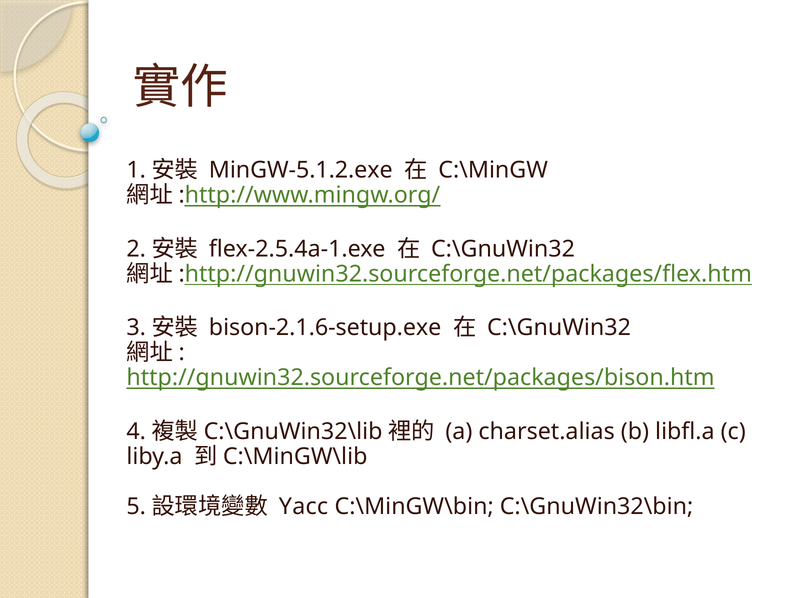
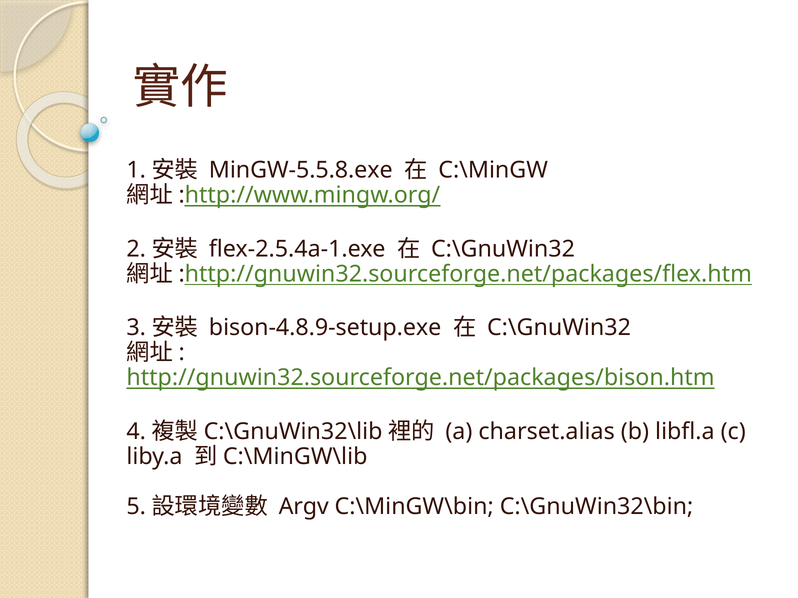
MinGW-5.1.2.exe: MinGW-5.1.2.exe -> MinGW-5.5.8.exe (301, 170)
bison-2.1.6-setup.exe: bison-2.1.6-setup.exe -> bison-4.8.9-setup.exe (325, 328)
Yacc: Yacc -> Argv (304, 507)
